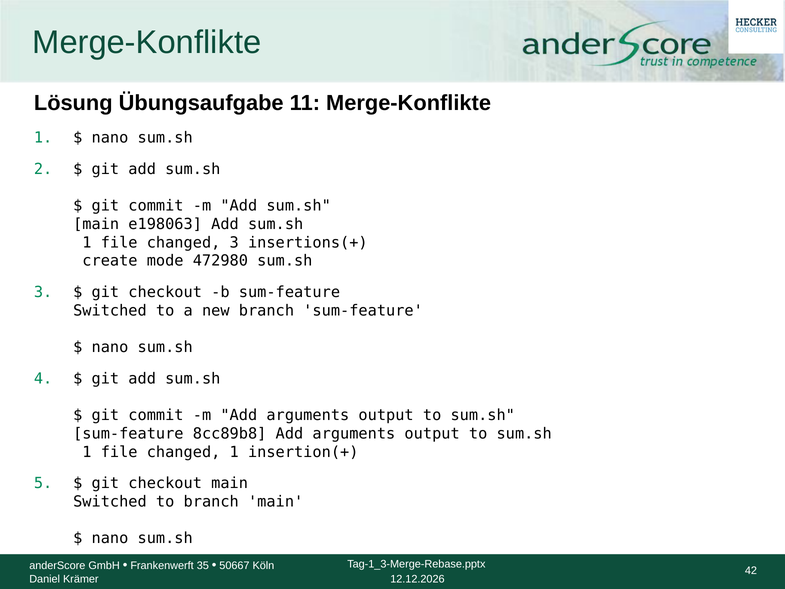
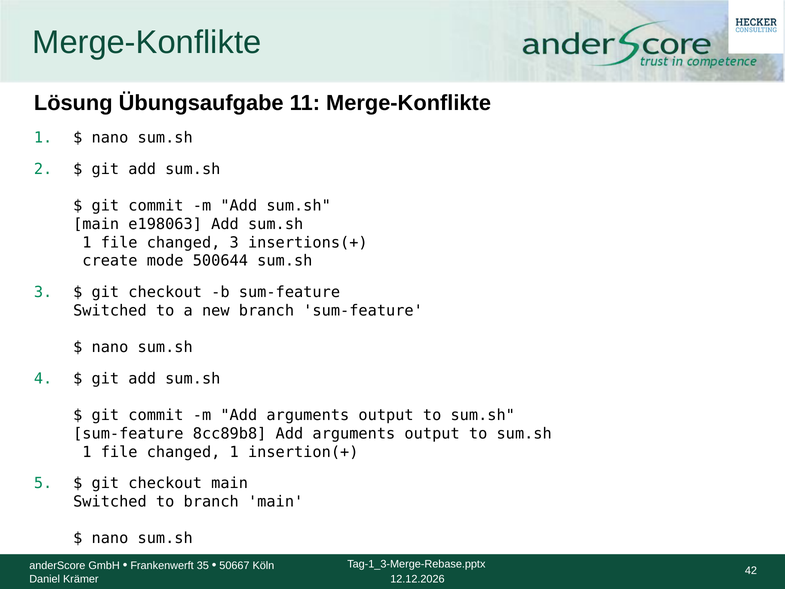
472980: 472980 -> 500644 (220, 261)
